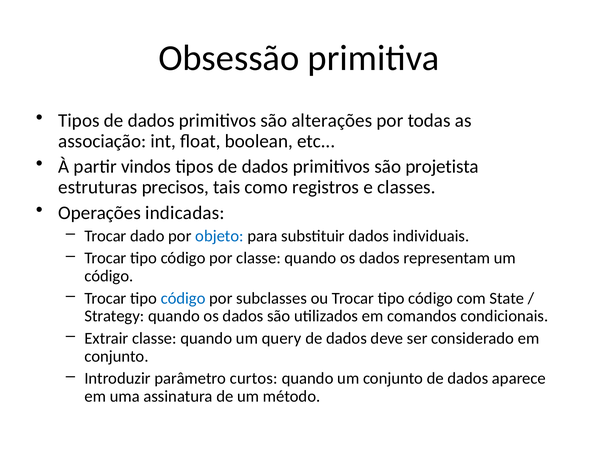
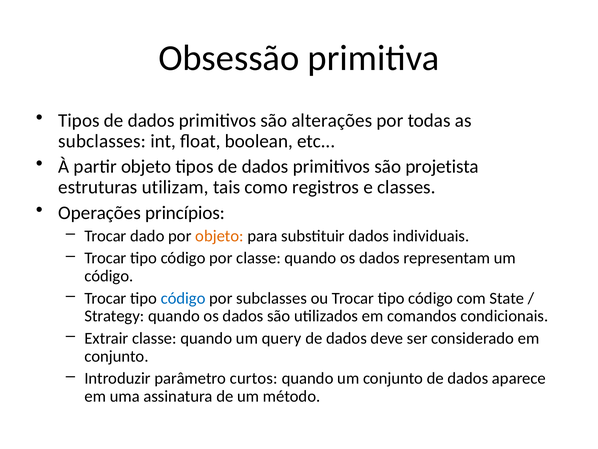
associação: associação -> subclasses (102, 141)
partir vindos: vindos -> objeto (146, 166)
precisos: precisos -> utilizam (175, 187)
indicadas: indicadas -> princípios (185, 212)
objeto colour: blue -> orange (219, 236)
